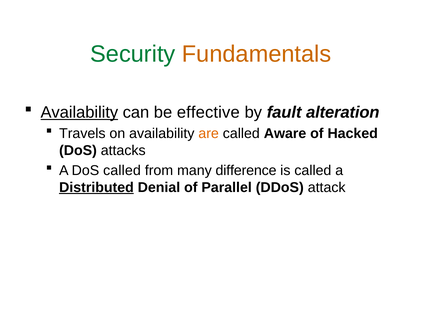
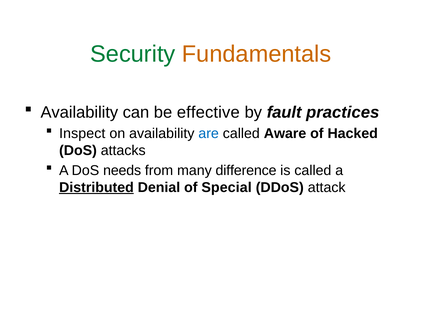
Availability underline: present -> none (79, 112)
alteration: alteration -> practices (343, 112)
Travels: Travels -> Inspect (82, 133)
are colour: orange -> blue (209, 133)
DoS called: called -> needs (122, 170)
Parallel: Parallel -> Special (227, 187)
